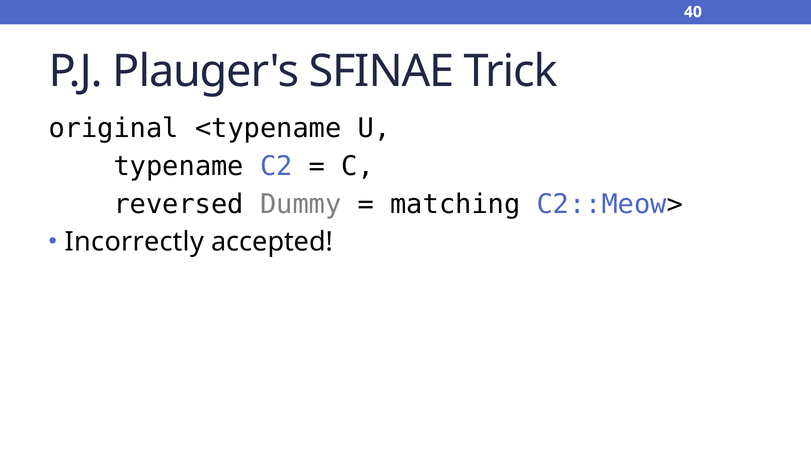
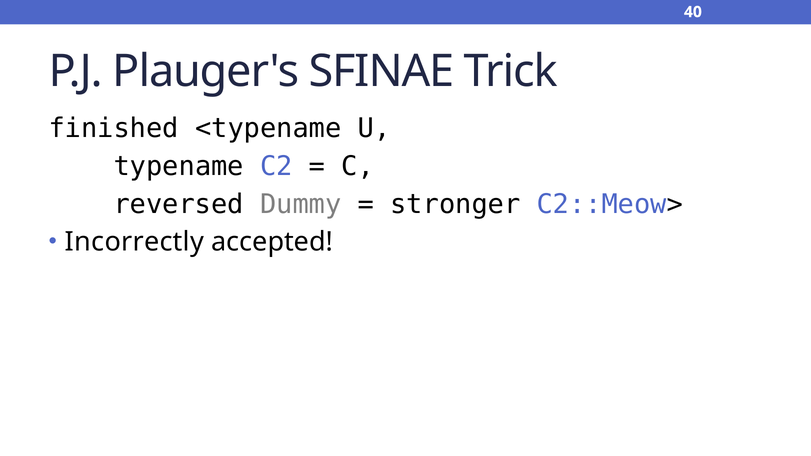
original: original -> finished (114, 129)
matching: matching -> stronger (455, 204)
